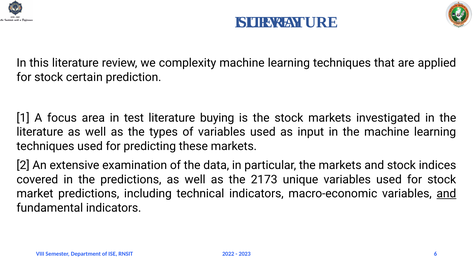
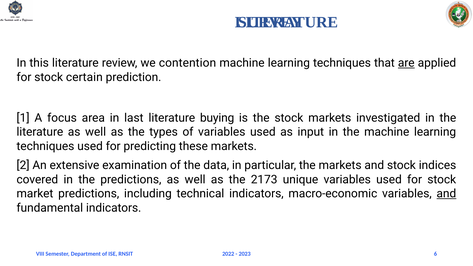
complexity: complexity -> contention (188, 63)
are underline: none -> present (406, 63)
test: test -> last (134, 118)
